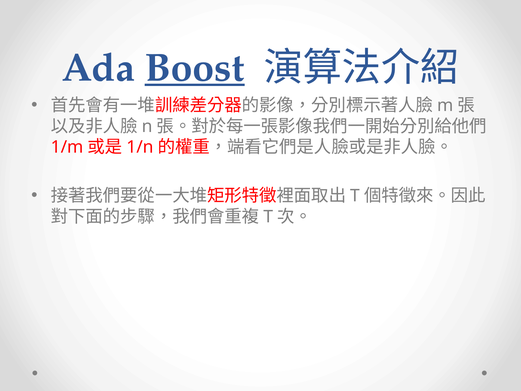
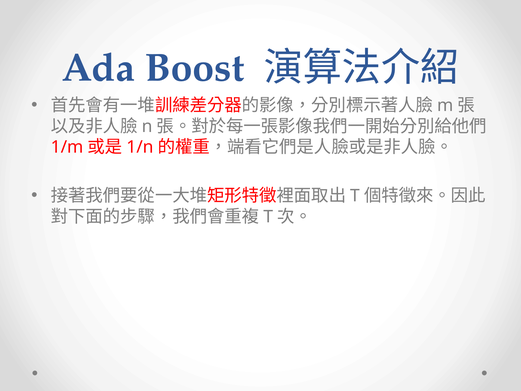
Boost underline: present -> none (195, 68)
